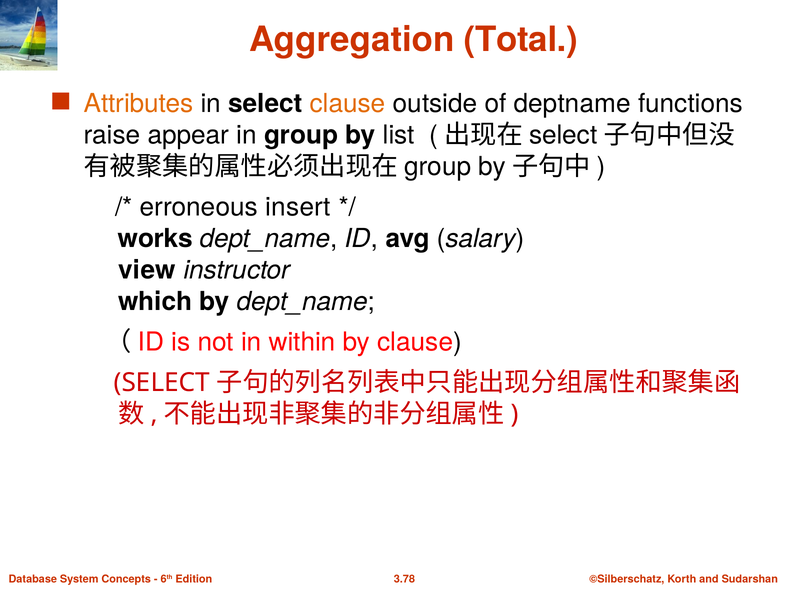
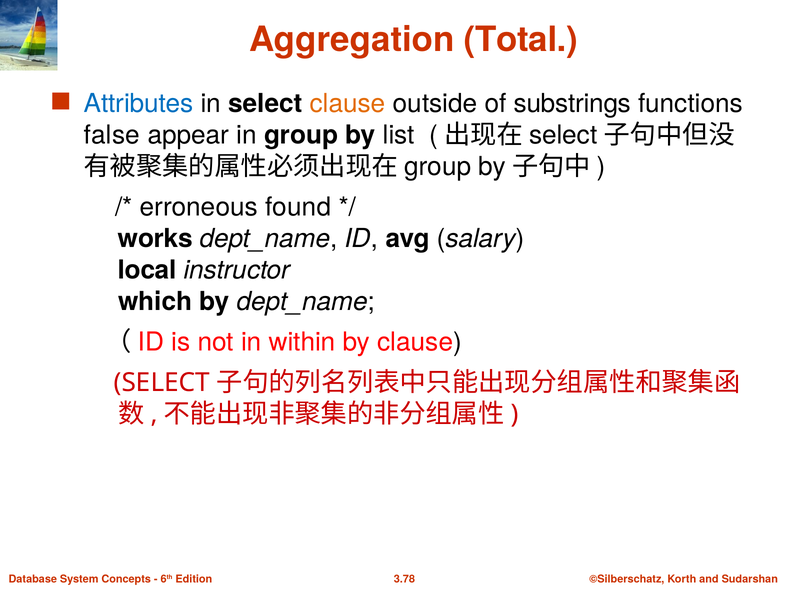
Attributes colour: orange -> blue (139, 104)
deptname: deptname -> substrings (572, 104)
raise: raise -> false (112, 135)
insert: insert -> found (298, 207)
view: view -> local (147, 270)
